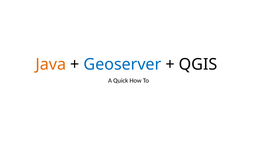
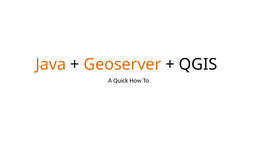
Geoserver colour: blue -> orange (122, 64)
